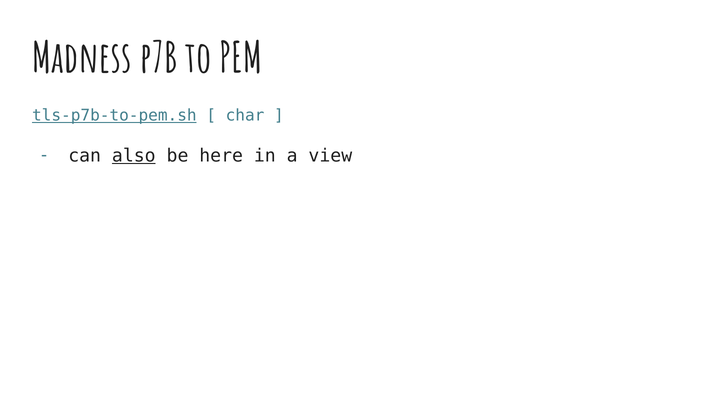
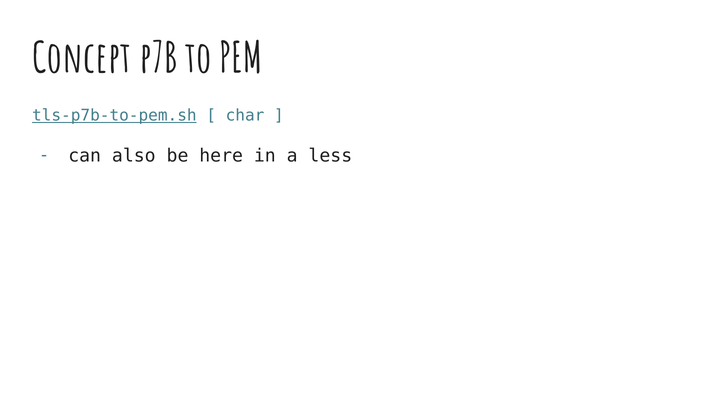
Madness: Madness -> Concept (82, 59)
also underline: present -> none (134, 156)
view: view -> less (330, 156)
